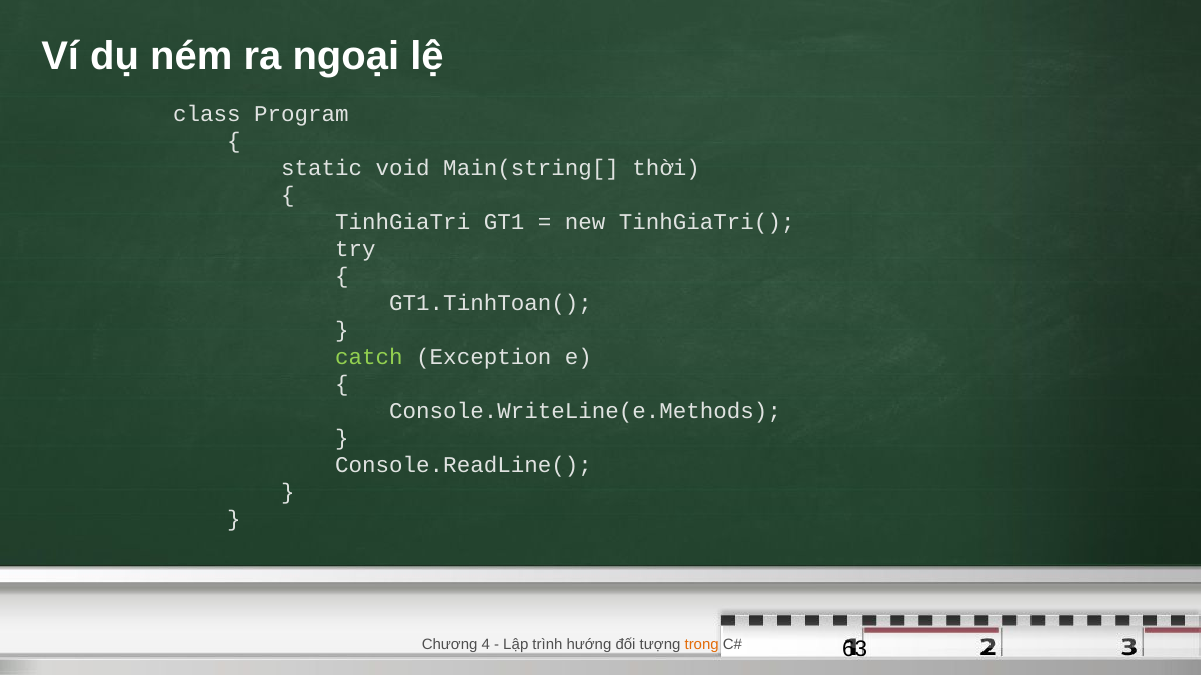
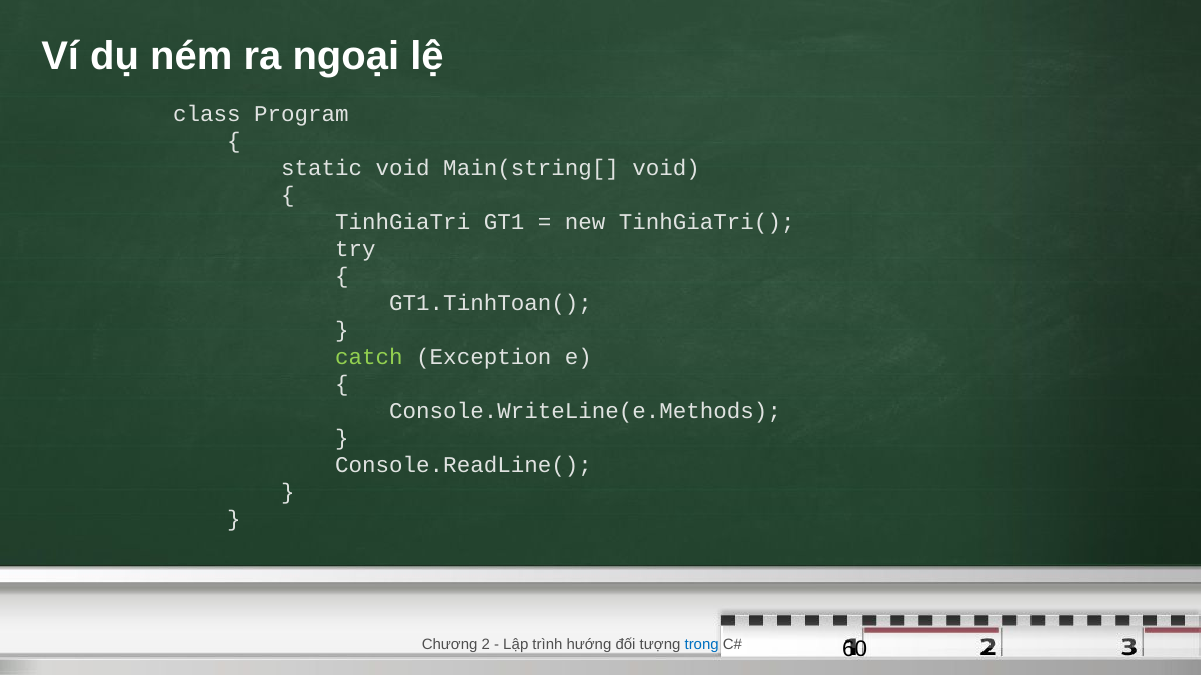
Main(string[ thời: thời -> void (666, 168)
4: 4 -> 2 (486, 645)
trong colour: orange -> blue (702, 645)
63: 63 -> 60 (855, 650)
